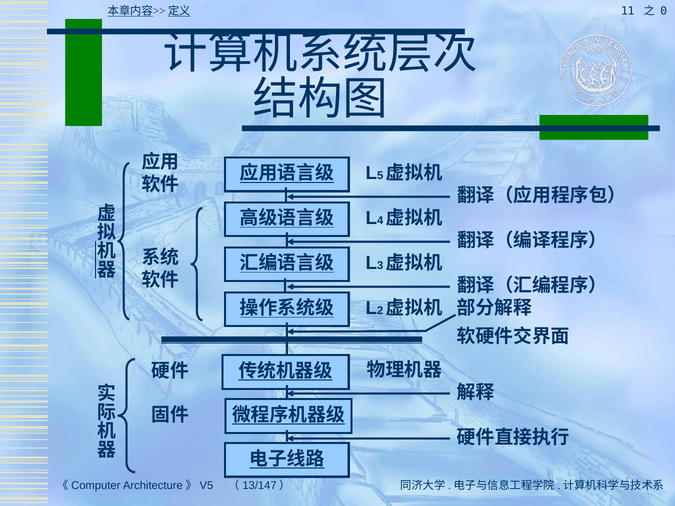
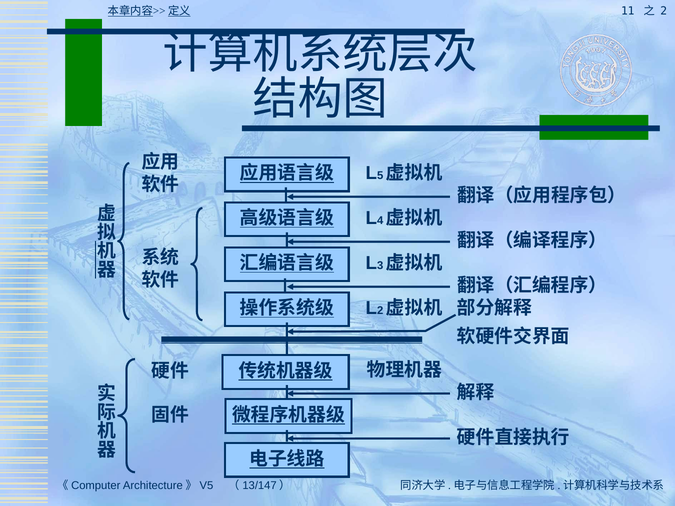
0: 0 -> 2 (664, 11)
